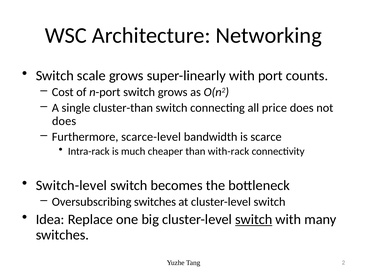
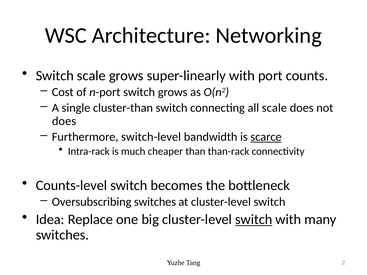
all price: price -> scale (274, 108)
scarce-level: scarce-level -> switch-level (151, 137)
scarce underline: none -> present (266, 137)
with-rack: with-rack -> than-rack (229, 151)
Switch-level: Switch-level -> Counts-level (71, 186)
